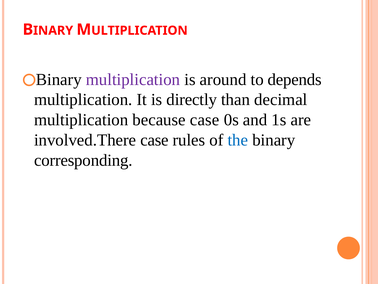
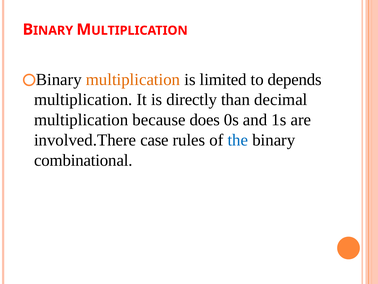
multiplication colour: purple -> orange (133, 79)
around: around -> limited (223, 79)
because case: case -> does (205, 120)
corresponding: corresponding -> combinational (83, 160)
